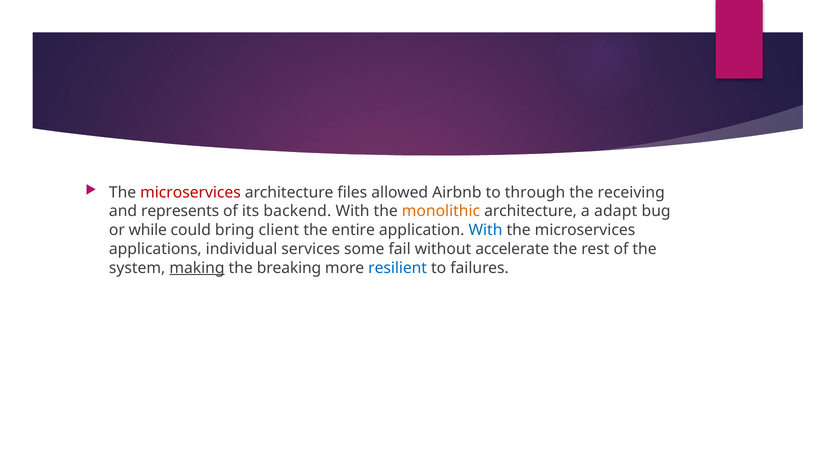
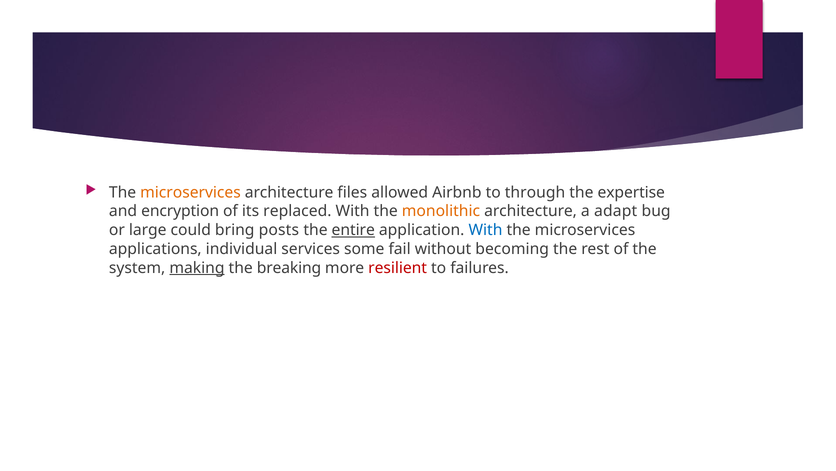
microservices colour: red -> orange (191, 192)
receiving: receiving -> expertise (631, 192)
represents: represents -> encryption (180, 211)
backend: backend -> replaced (297, 211)
while: while -> large (148, 230)
client: client -> posts (279, 230)
entire underline: none -> present (353, 230)
accelerate: accelerate -> becoming (512, 249)
resilient colour: blue -> red (398, 267)
